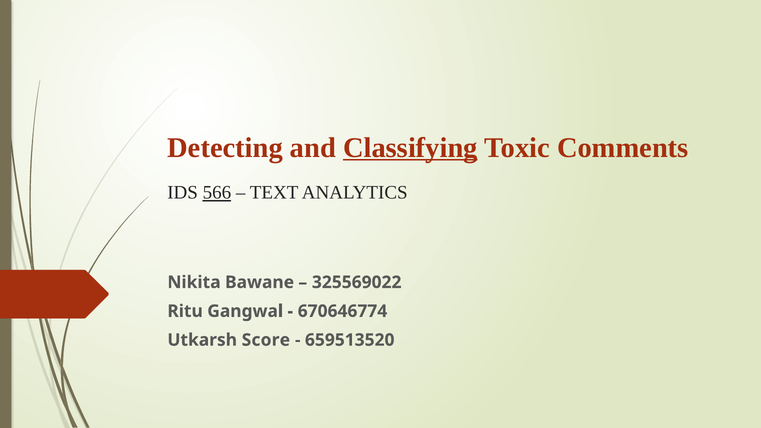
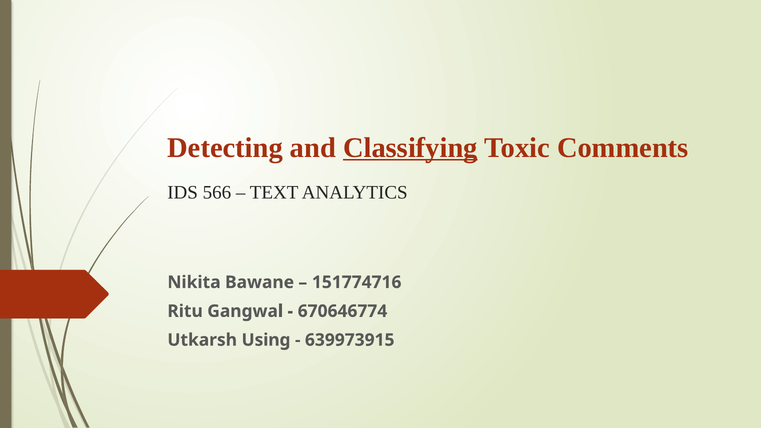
566 underline: present -> none (217, 193)
325569022: 325569022 -> 151774716 (357, 282)
Score: Score -> Using (266, 340)
659513520: 659513520 -> 639973915 (350, 340)
